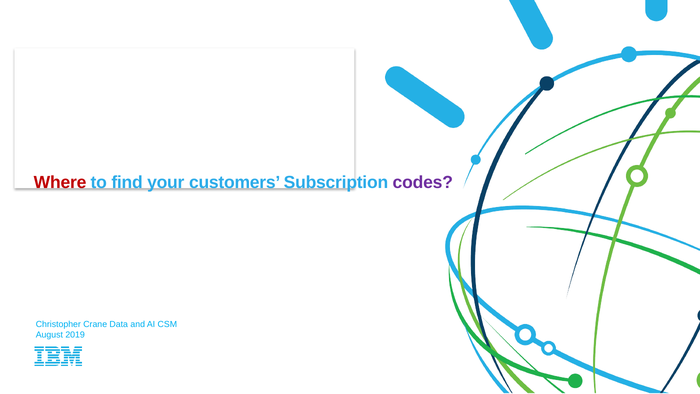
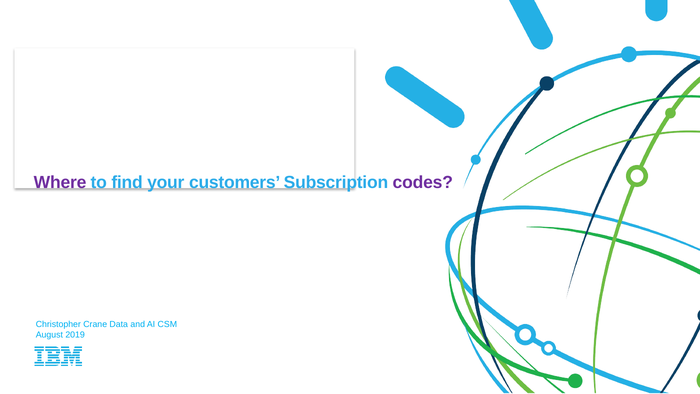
Where colour: red -> purple (60, 182)
